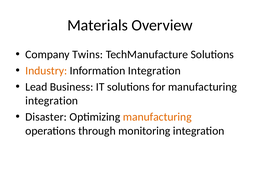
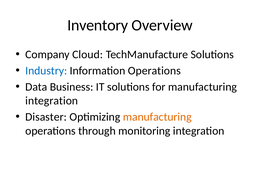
Materials: Materials -> Inventory (98, 25)
Twins: Twins -> Cloud (88, 55)
Industry colour: orange -> blue (46, 71)
Information Integration: Integration -> Operations (154, 71)
Lead: Lead -> Data (36, 87)
